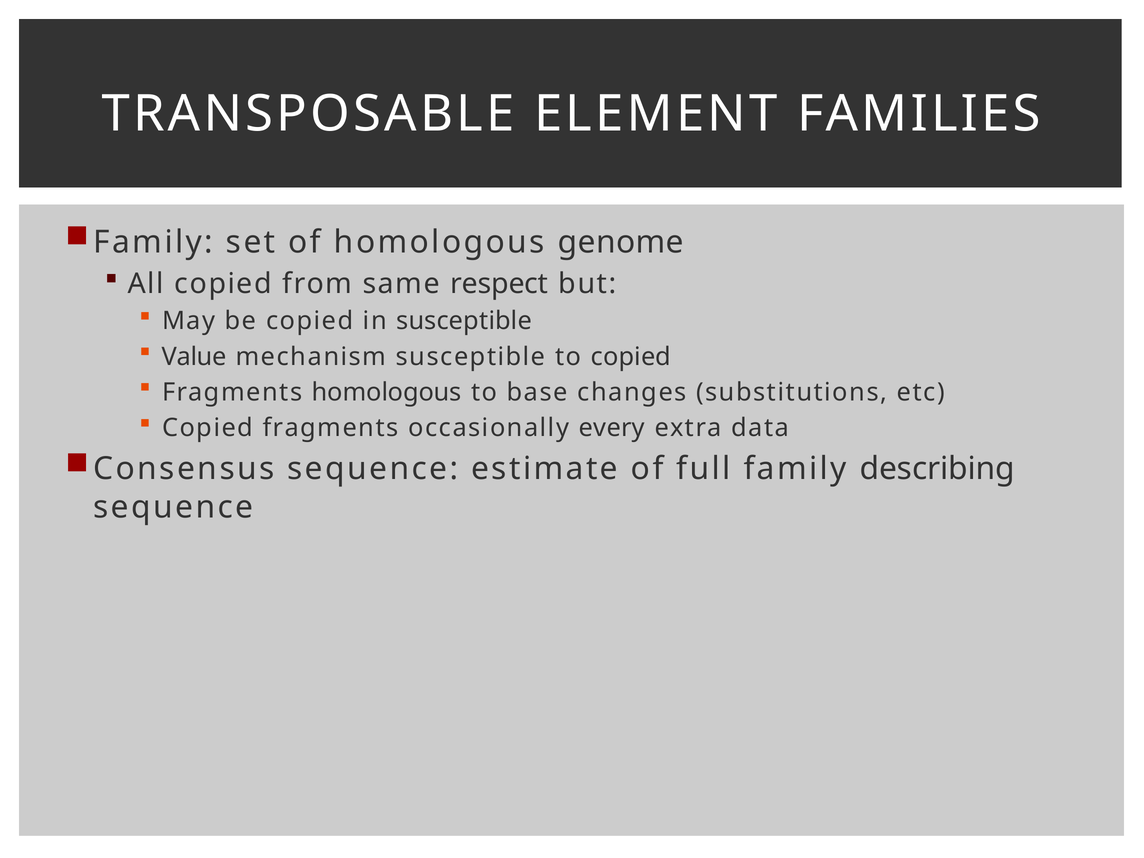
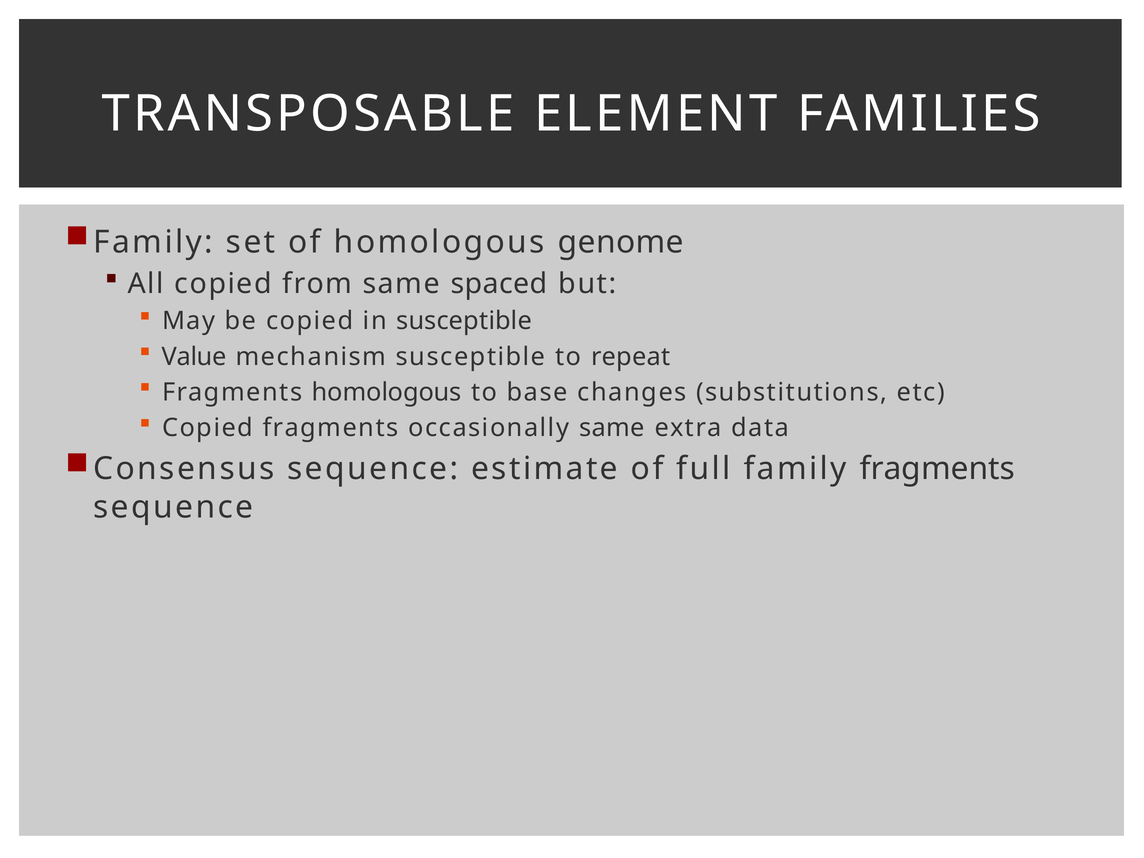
respect: respect -> spaced (499, 284)
to copied: copied -> repeat (631, 357)
occasionally every: every -> same (612, 428)
family describing: describing -> fragments (937, 469)
